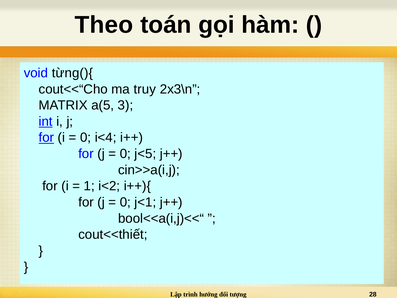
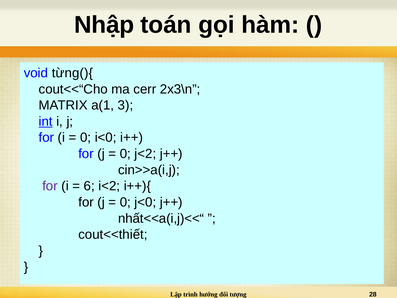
Theo: Theo -> Nhập (104, 25)
truy: truy -> cerr (145, 89)
a(5: a(5 -> a(1 (103, 105)
for underline: present -> none (46, 138)
i<4: i<4 -> i<0 (106, 138)
j<5: j<5 -> j<2 (145, 154)
for colour: black -> purple (50, 186)
1: 1 -> 6 (89, 186)
j<1: j<1 -> j<0 (145, 202)
bool<<a(i,j)<<“: bool<<a(i,j)<<“ -> nhất<<a(i,j)<<“ (161, 218)
